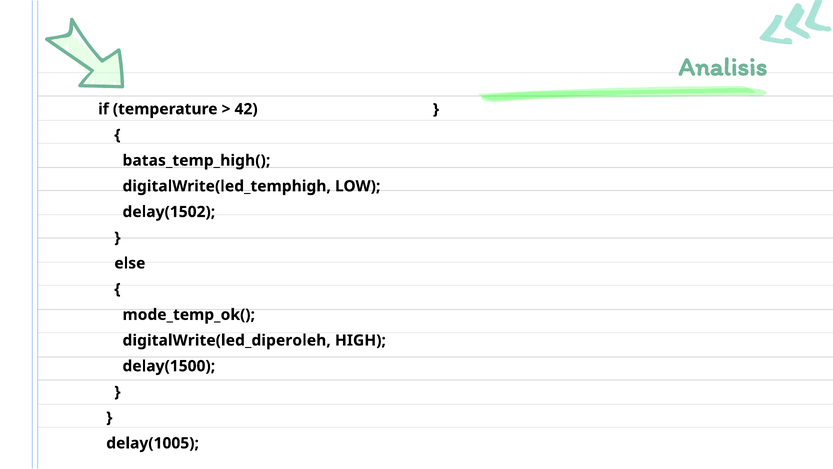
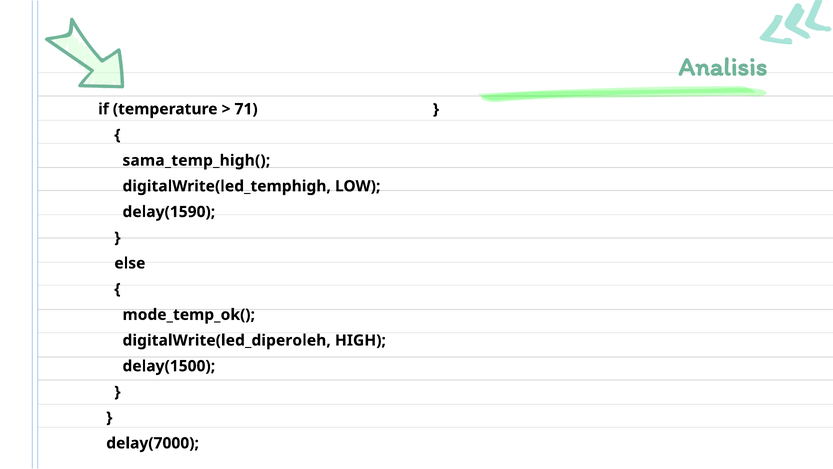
42: 42 -> 71 (246, 109)
batas_temp_high(: batas_temp_high( -> sama_temp_high( (196, 160)
delay(1502: delay(1502 -> delay(1590 (169, 212)
delay(1005: delay(1005 -> delay(7000 (153, 443)
